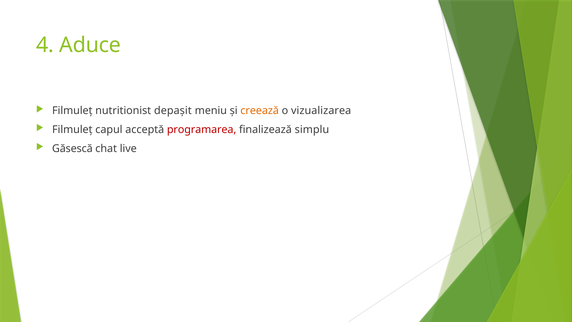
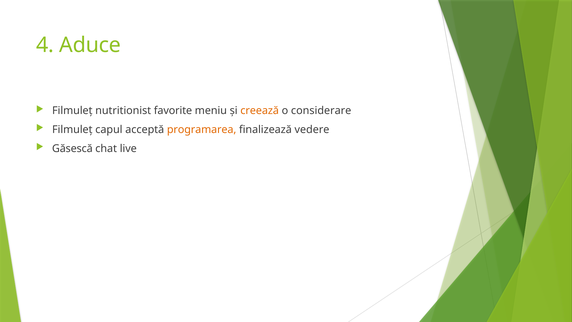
depașit: depașit -> favorite (173, 111)
vizualizarea: vizualizarea -> considerare (321, 111)
programarea colour: red -> orange (202, 130)
simplu: simplu -> vedere (312, 130)
